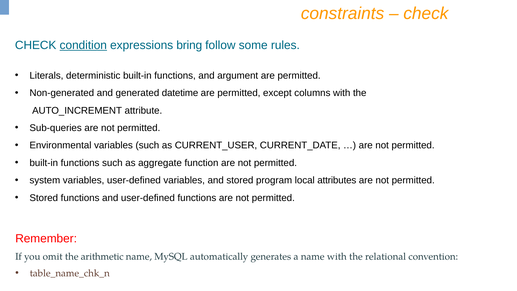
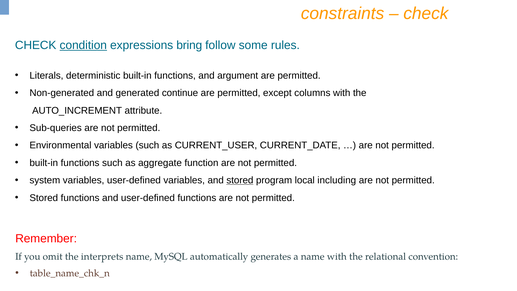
datetime: datetime -> continue (180, 93)
stored underline: none -> present (240, 180)
attributes: attributes -> including (337, 180)
arithmetic: arithmetic -> interprets (102, 256)
